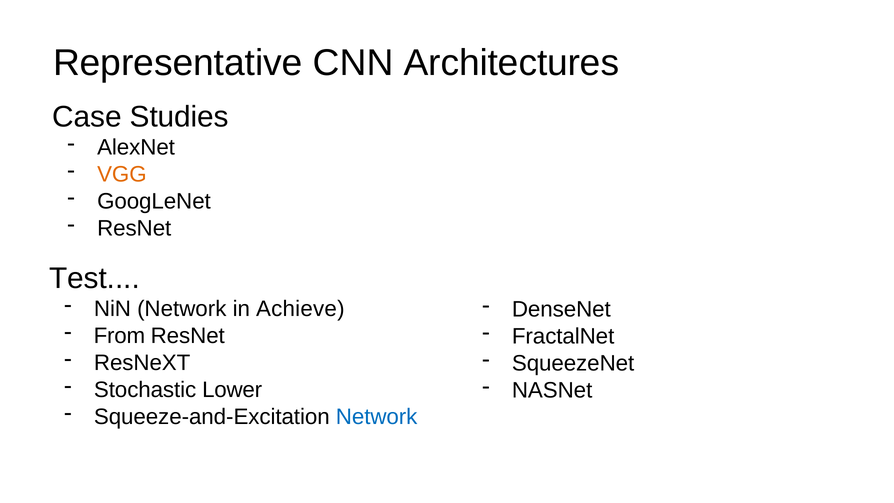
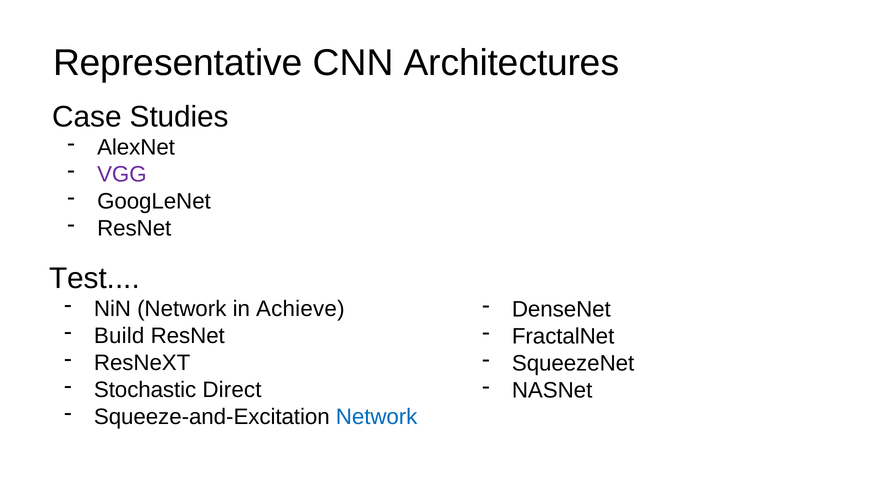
VGG colour: orange -> purple (122, 174)
From: From -> Build (119, 336)
Lower: Lower -> Direct (232, 390)
